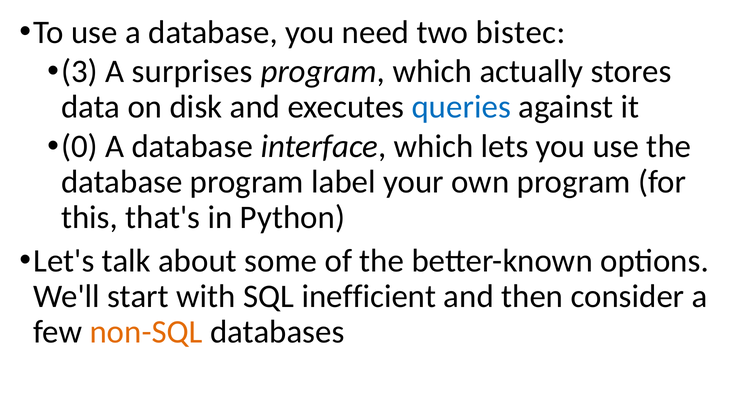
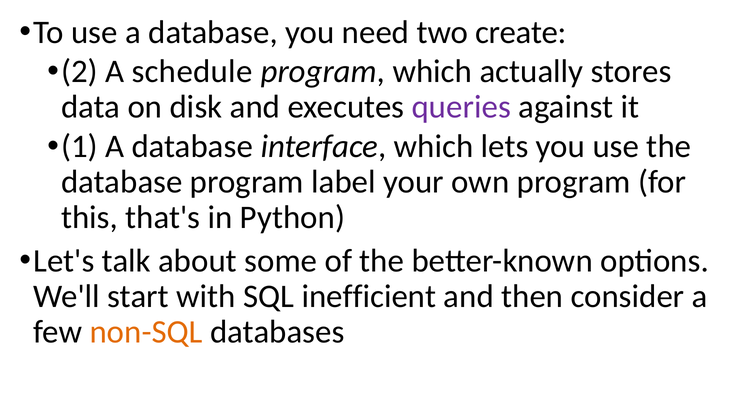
bistec: bistec -> create (521, 32)
3: 3 -> 2 (79, 72)
surprises: surprises -> schedule (192, 72)
queries colour: blue -> purple (461, 107)
0: 0 -> 1 (79, 146)
